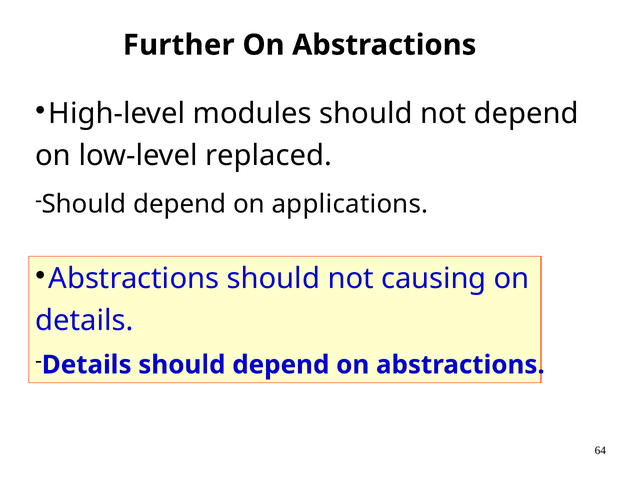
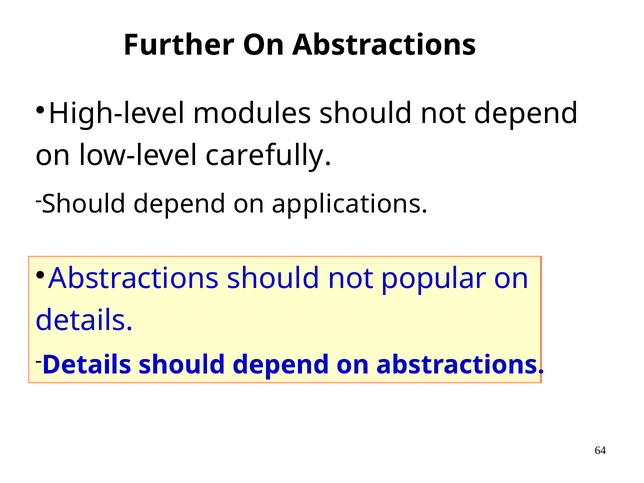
replaced: replaced -> carefully (269, 155)
causing: causing -> popular (434, 279)
